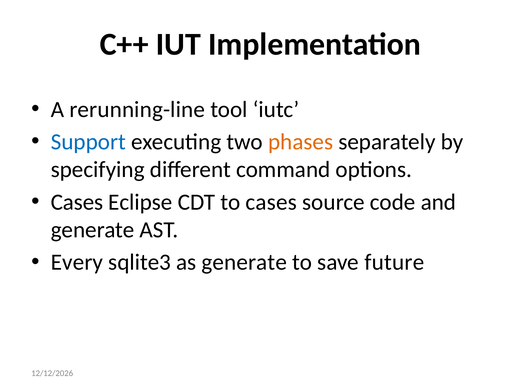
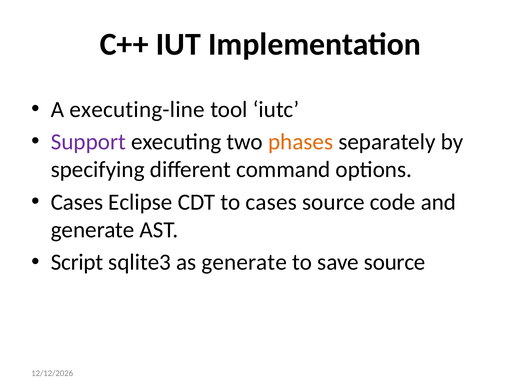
rerunning-line: rerunning-line -> executing-line (137, 109)
Support colour: blue -> purple (88, 142)
Every: Every -> Script (77, 262)
save future: future -> source (395, 262)
